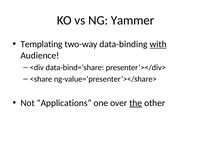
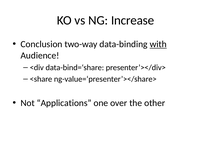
Yammer: Yammer -> Increase (133, 20)
Templating: Templating -> Conclusion (41, 44)
the underline: present -> none (136, 103)
